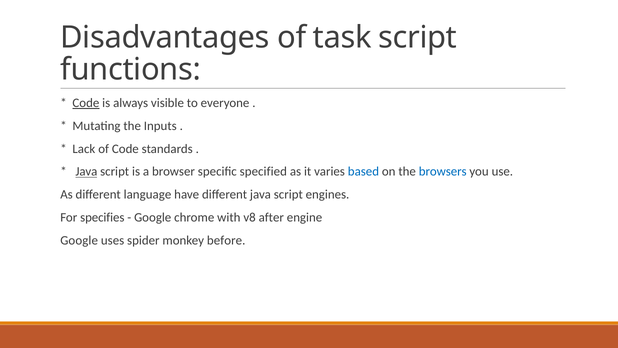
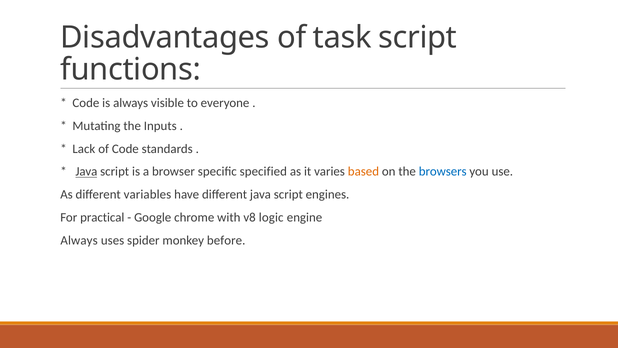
Code underline: present -> none (86, 103)
based colour: blue -> orange (363, 172)
language: language -> variables (147, 194)
specifies: specifies -> practical (102, 217)
after: after -> logic (271, 217)
Google: Google -> Always (79, 240)
